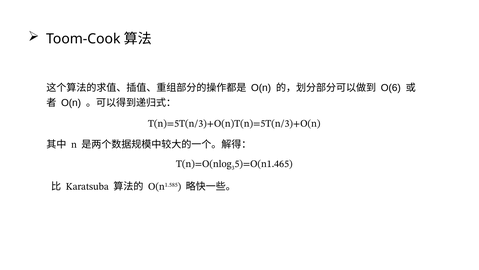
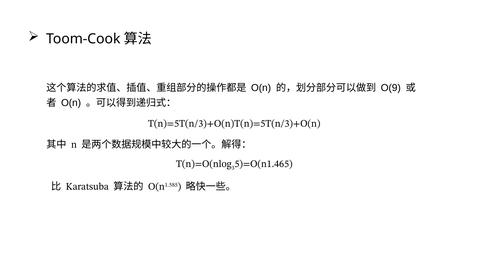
O(6: O(6 -> O(9 (391, 88)
